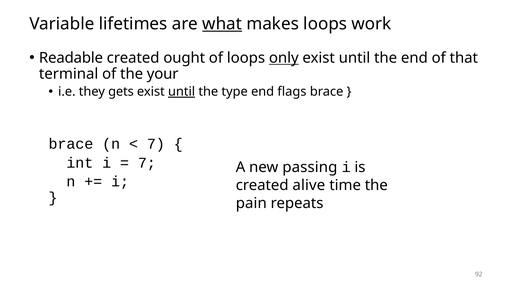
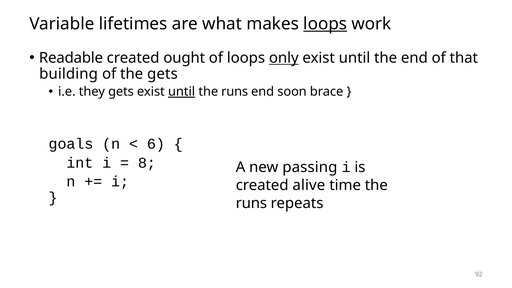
what underline: present -> none (222, 24)
loops underline: none -> present (325, 24)
terminal: terminal -> building (69, 74)
the your: your -> gets (162, 74)
type: type -> runs (235, 92)
flags: flags -> soon (292, 92)
brace: brace -> goals (71, 144)
7: 7 -> 6 (156, 144)
7: 7 -> 8 (147, 163)
pain: pain -> runs (251, 203)
